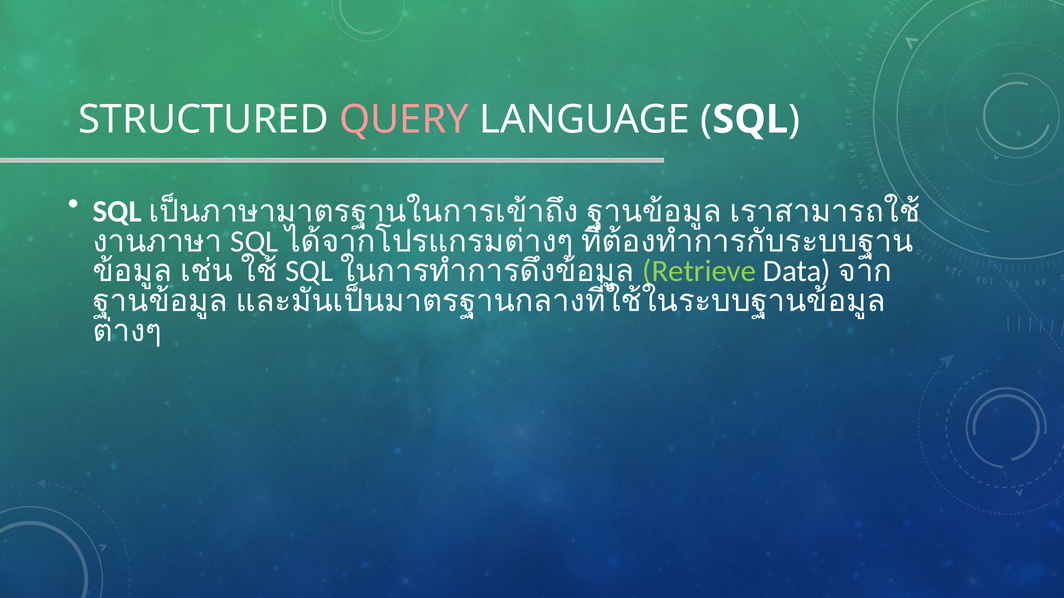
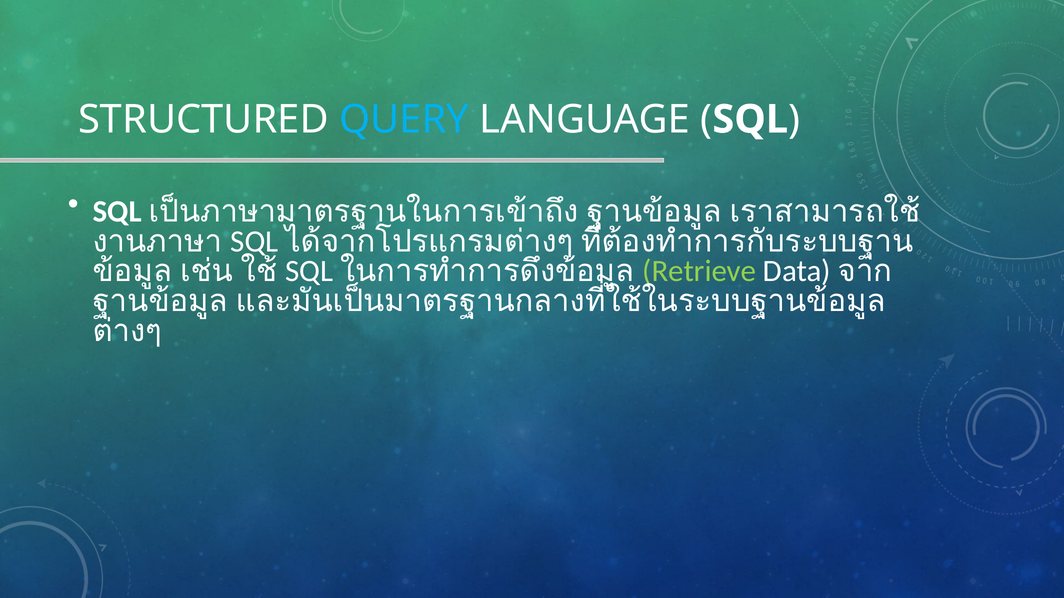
QUERY colour: pink -> light blue (404, 120)
